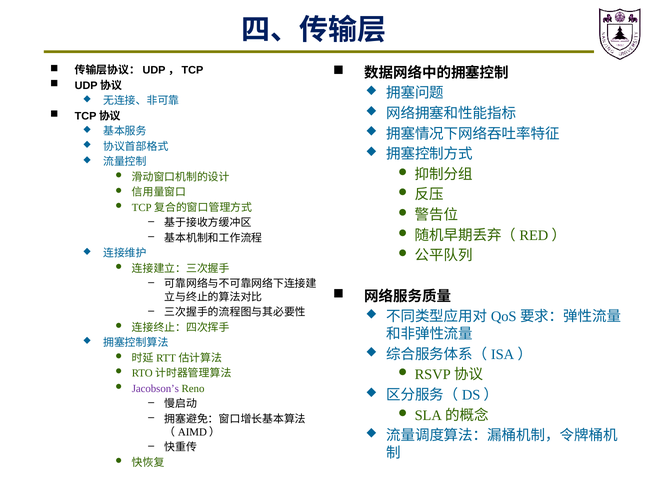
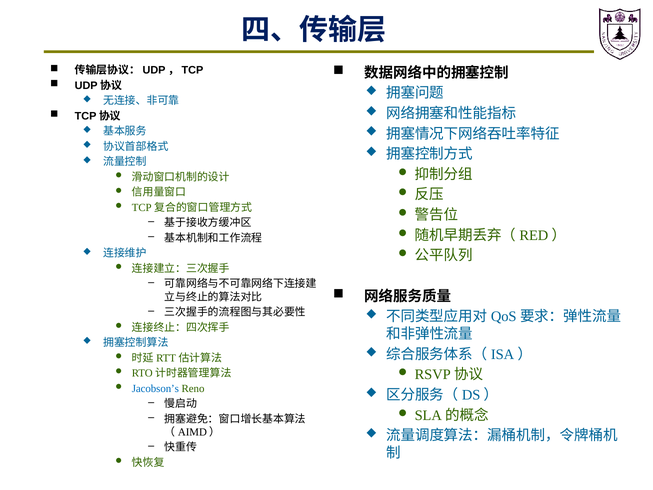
Jacobson’s colour: purple -> blue (155, 388)
